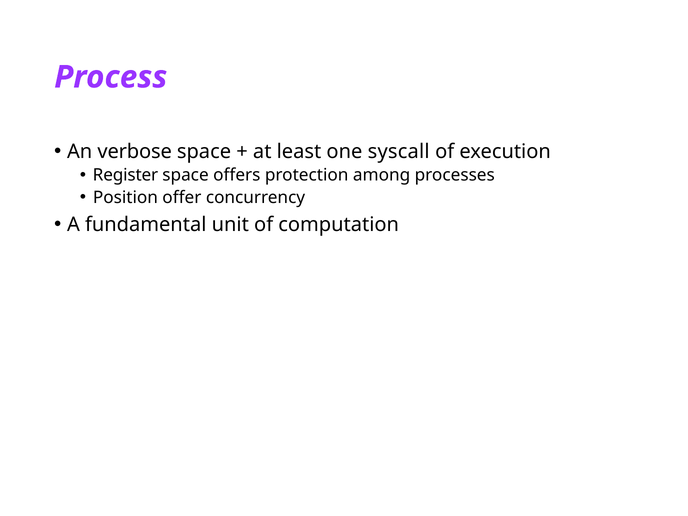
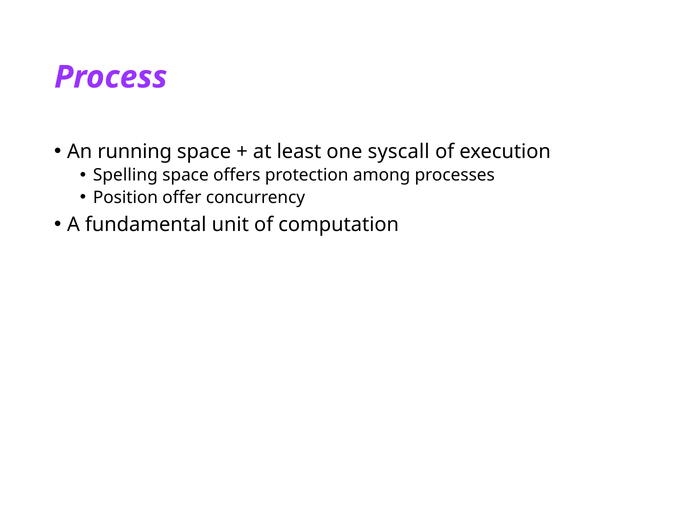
verbose: verbose -> running (135, 152)
Register: Register -> Spelling (125, 175)
